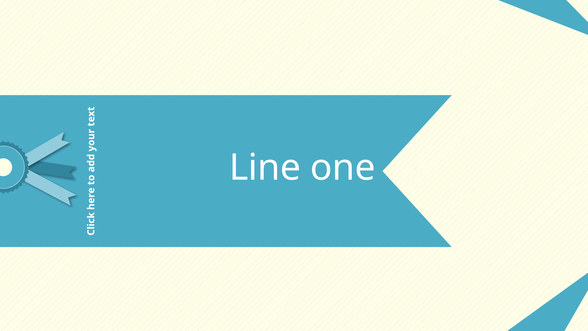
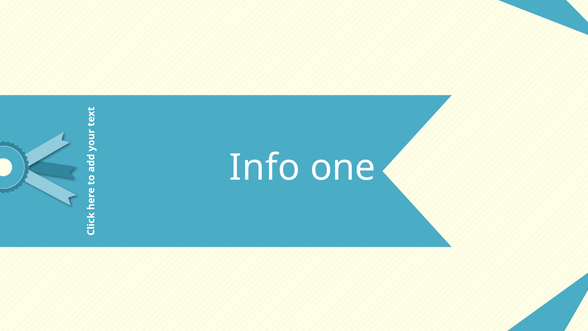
Line: Line -> Info (265, 167)
